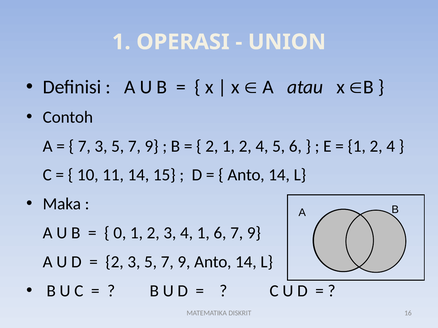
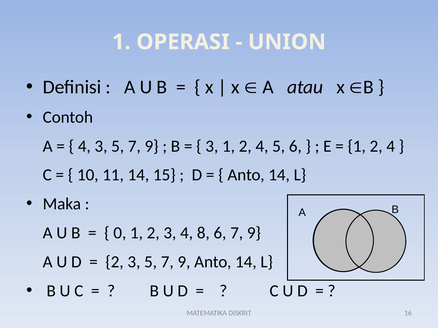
7: 7 -> 4 (84, 146)
2: 2 -> 3 (212, 146)
4 1: 1 -> 8 (203, 233)
